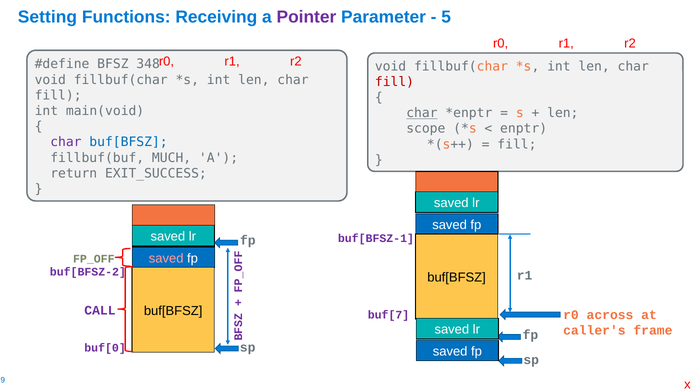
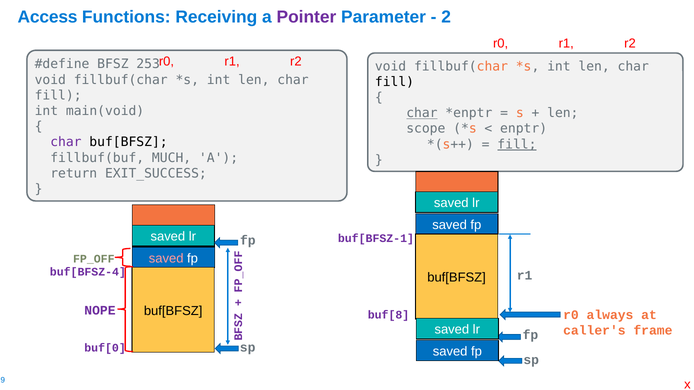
Setting: Setting -> Access (48, 17)
5: 5 -> 2 (446, 17)
348: 348 -> 253 (148, 64)
fill colour: red -> black (395, 82)
buf[BFSZ colour: blue -> black (129, 142)
fill underline: none -> present (517, 144)
buf[BFSZ-2: buf[BFSZ-2 -> buf[BFSZ-4 (88, 272)
CALL: CALL -> NOPE (100, 311)
across: across -> always (610, 315)
buf[7: buf[7 -> buf[8 (389, 315)
